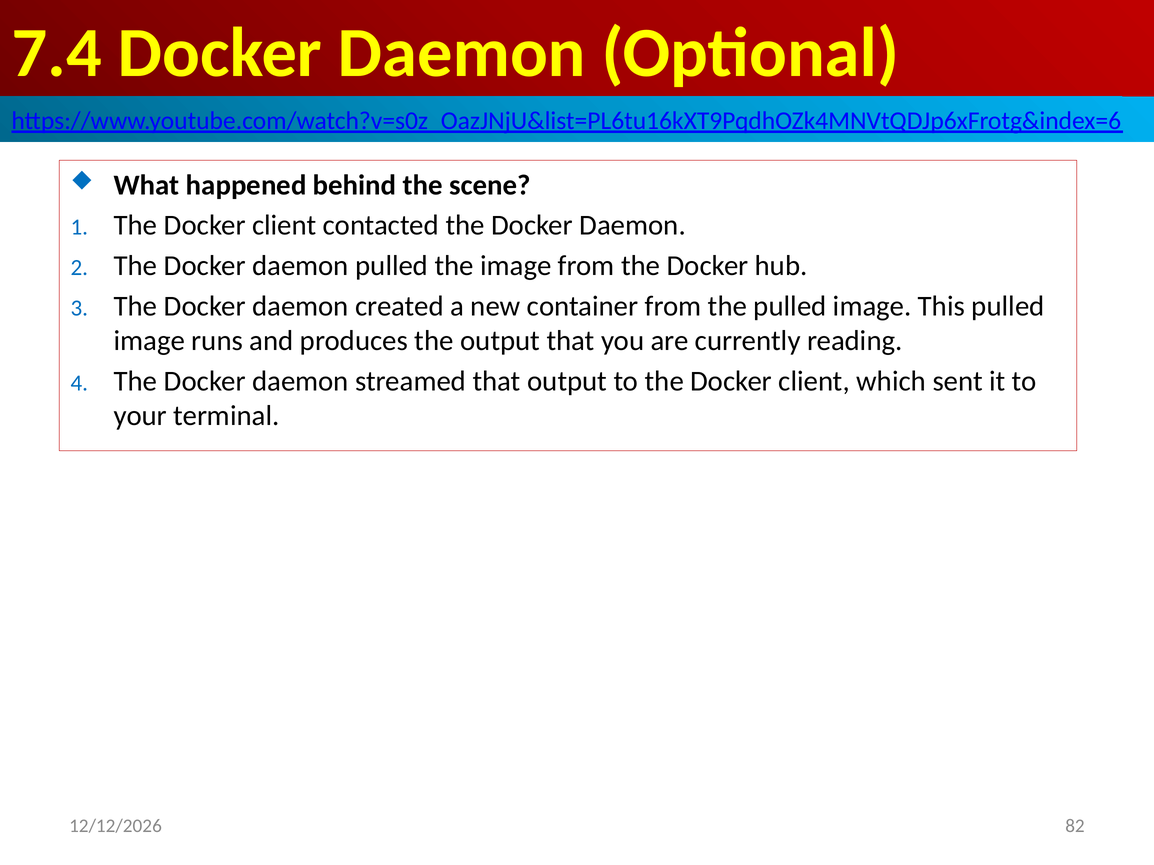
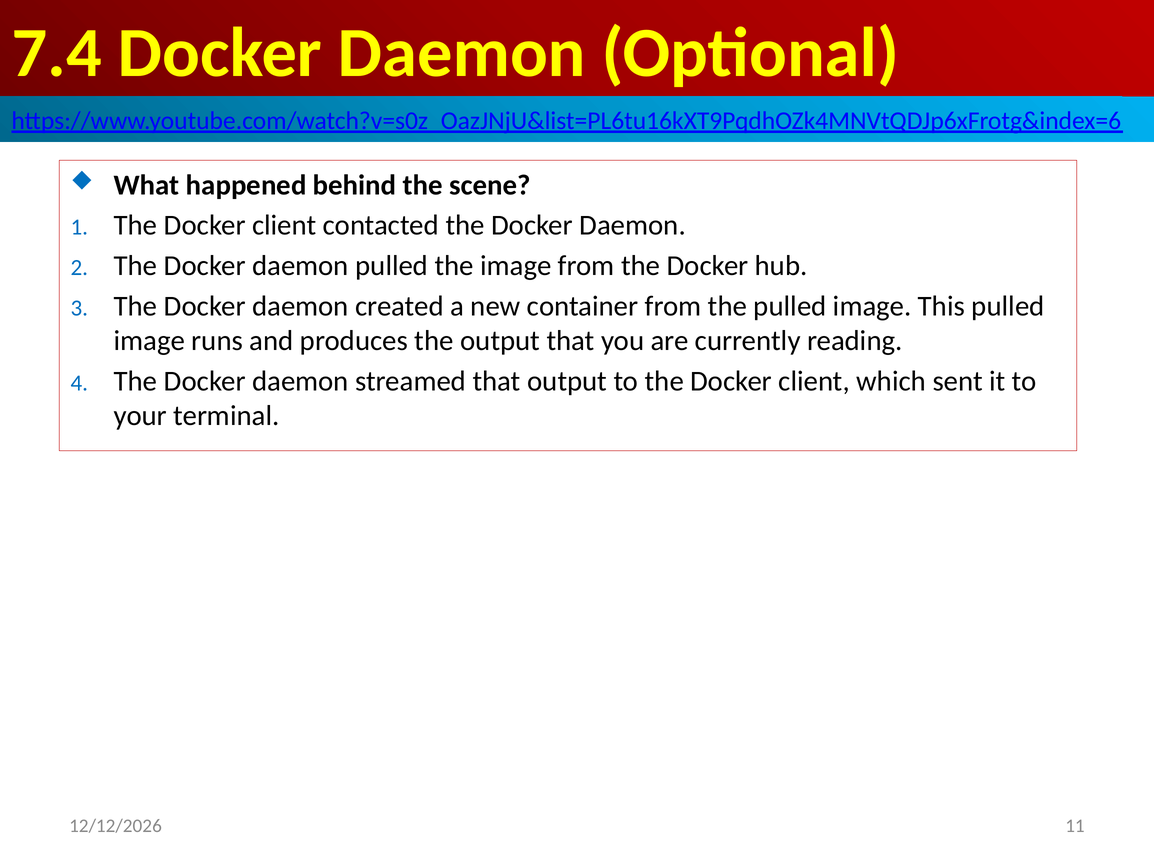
82: 82 -> 11 (1075, 826)
